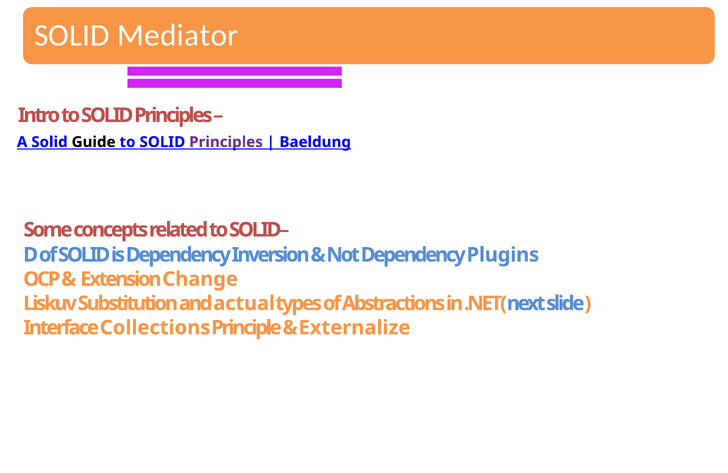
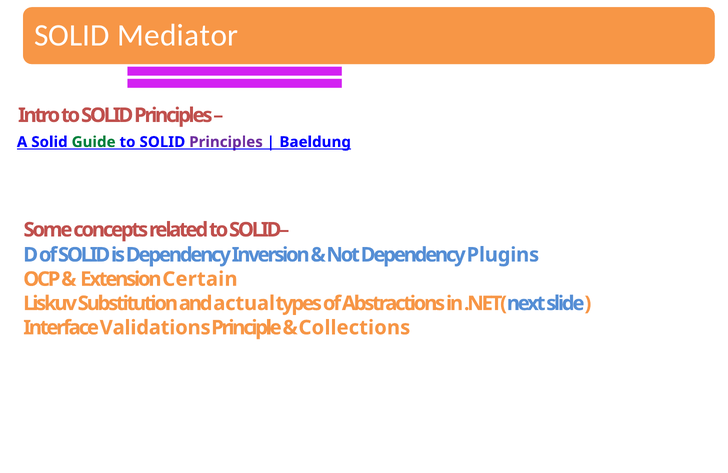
Guide colour: black -> green (94, 142)
Change: Change -> Certain (200, 279)
Collections: Collections -> Validations (155, 328)
Externalize: Externalize -> Collections (354, 328)
